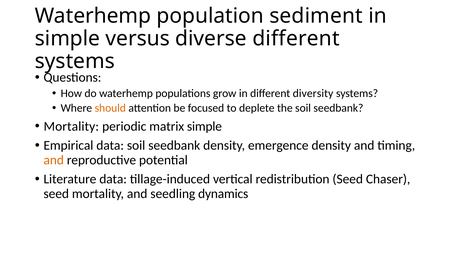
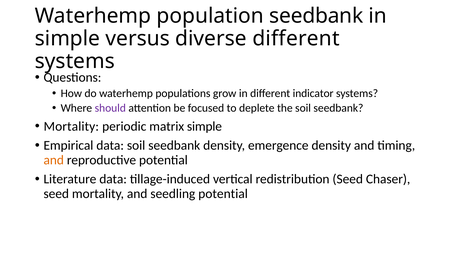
population sediment: sediment -> seedbank (316, 16)
diversity: diversity -> indicator (313, 93)
should colour: orange -> purple (110, 108)
seedling dynamics: dynamics -> potential (223, 193)
